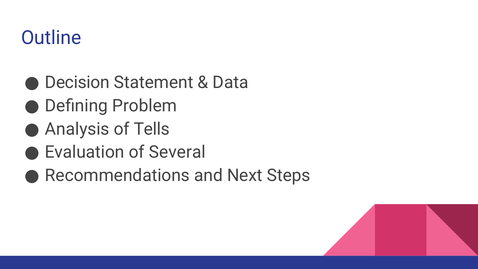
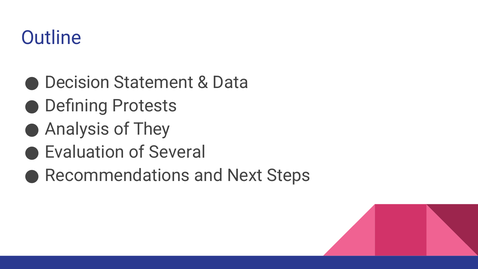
Problem: Problem -> Protests (145, 106)
Tells: Tells -> They (152, 129)
